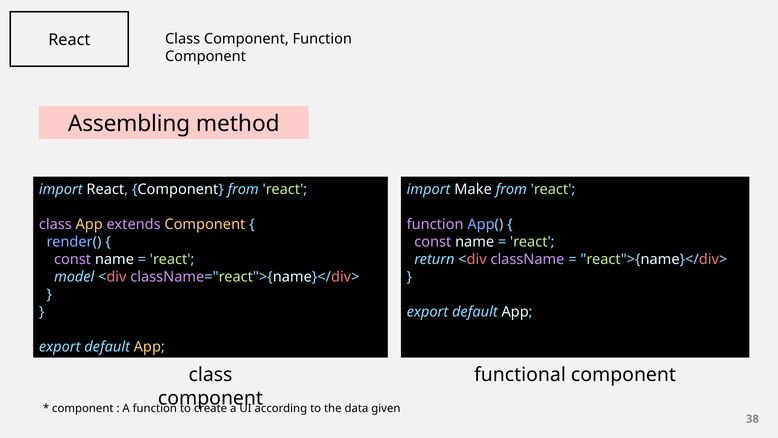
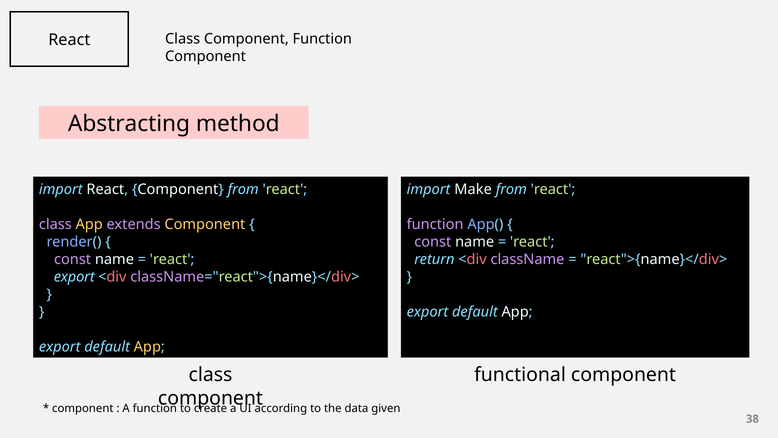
Assembling: Assembling -> Abstracting (129, 124)
model: model -> export (74, 277)
